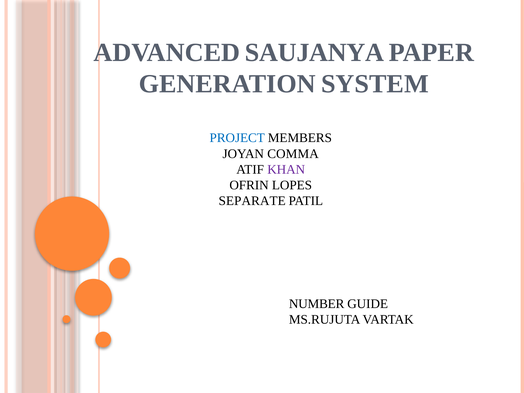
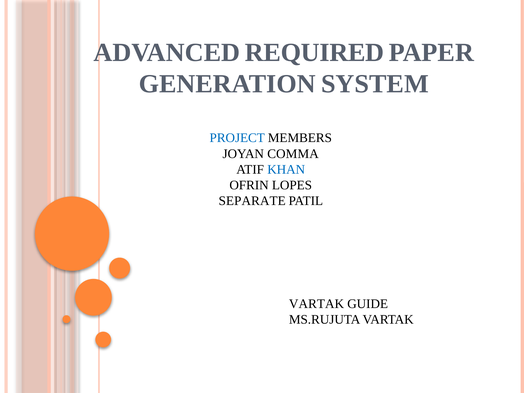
SAUJANYA: SAUJANYA -> REQUIRED (315, 53)
KHAN colour: purple -> blue (286, 169)
NUMBER: NUMBER -> VARTAK (317, 304)
